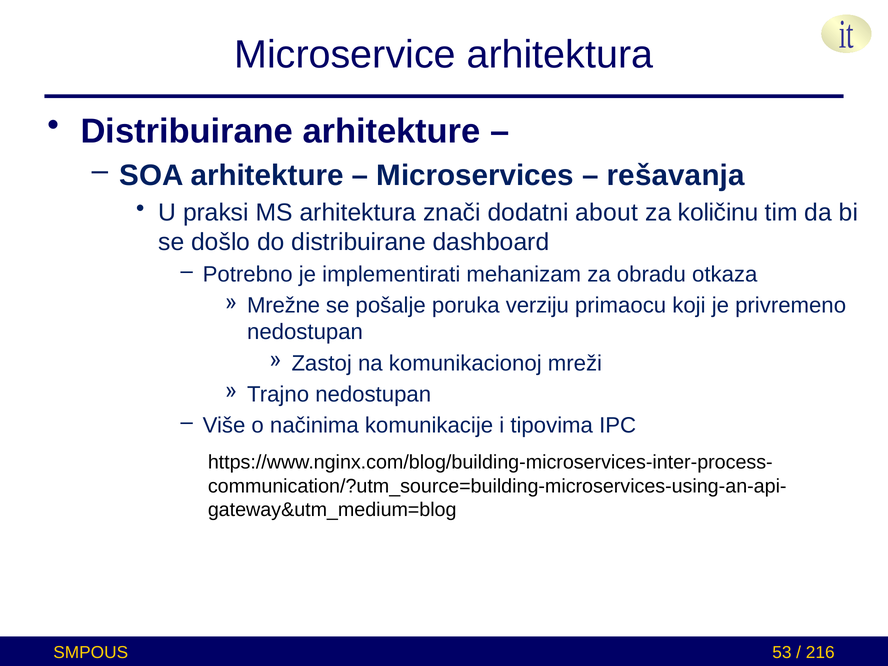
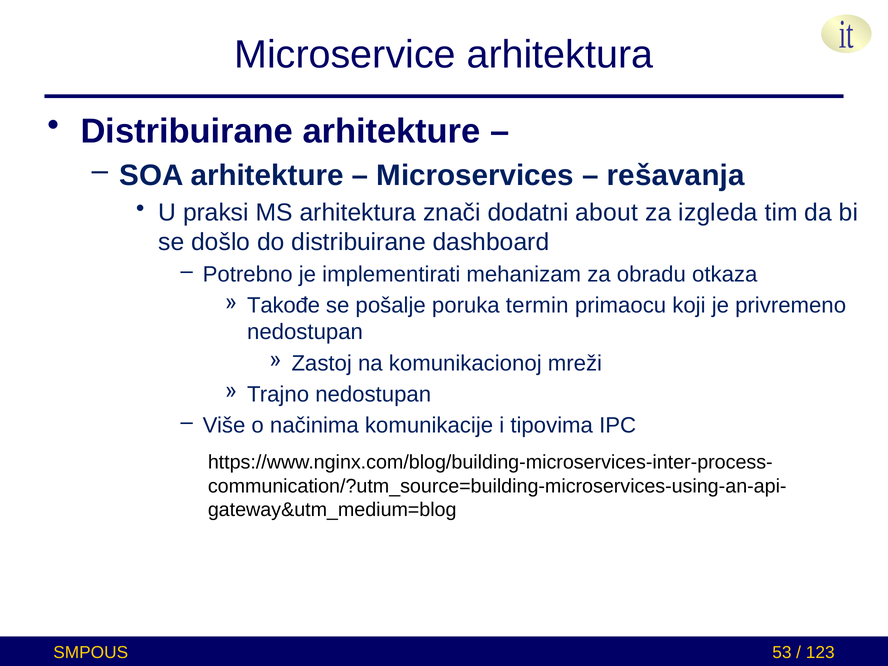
količinu: količinu -> izgleda (718, 212)
Mrežne: Mrežne -> Takođe (284, 305)
verziju: verziju -> termin (537, 305)
216: 216 -> 123 (820, 652)
